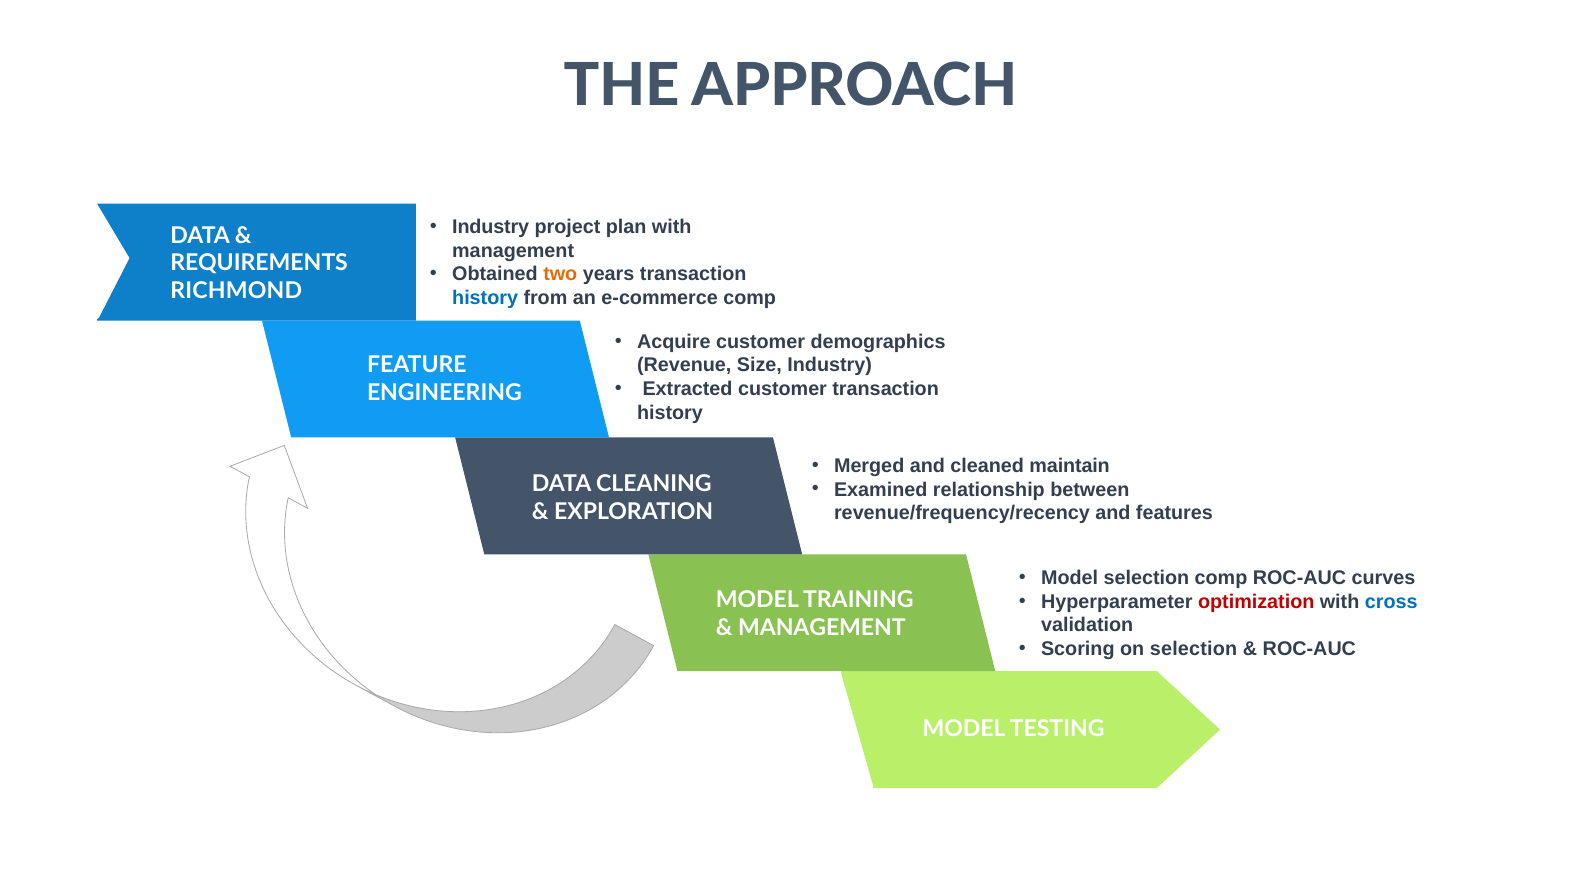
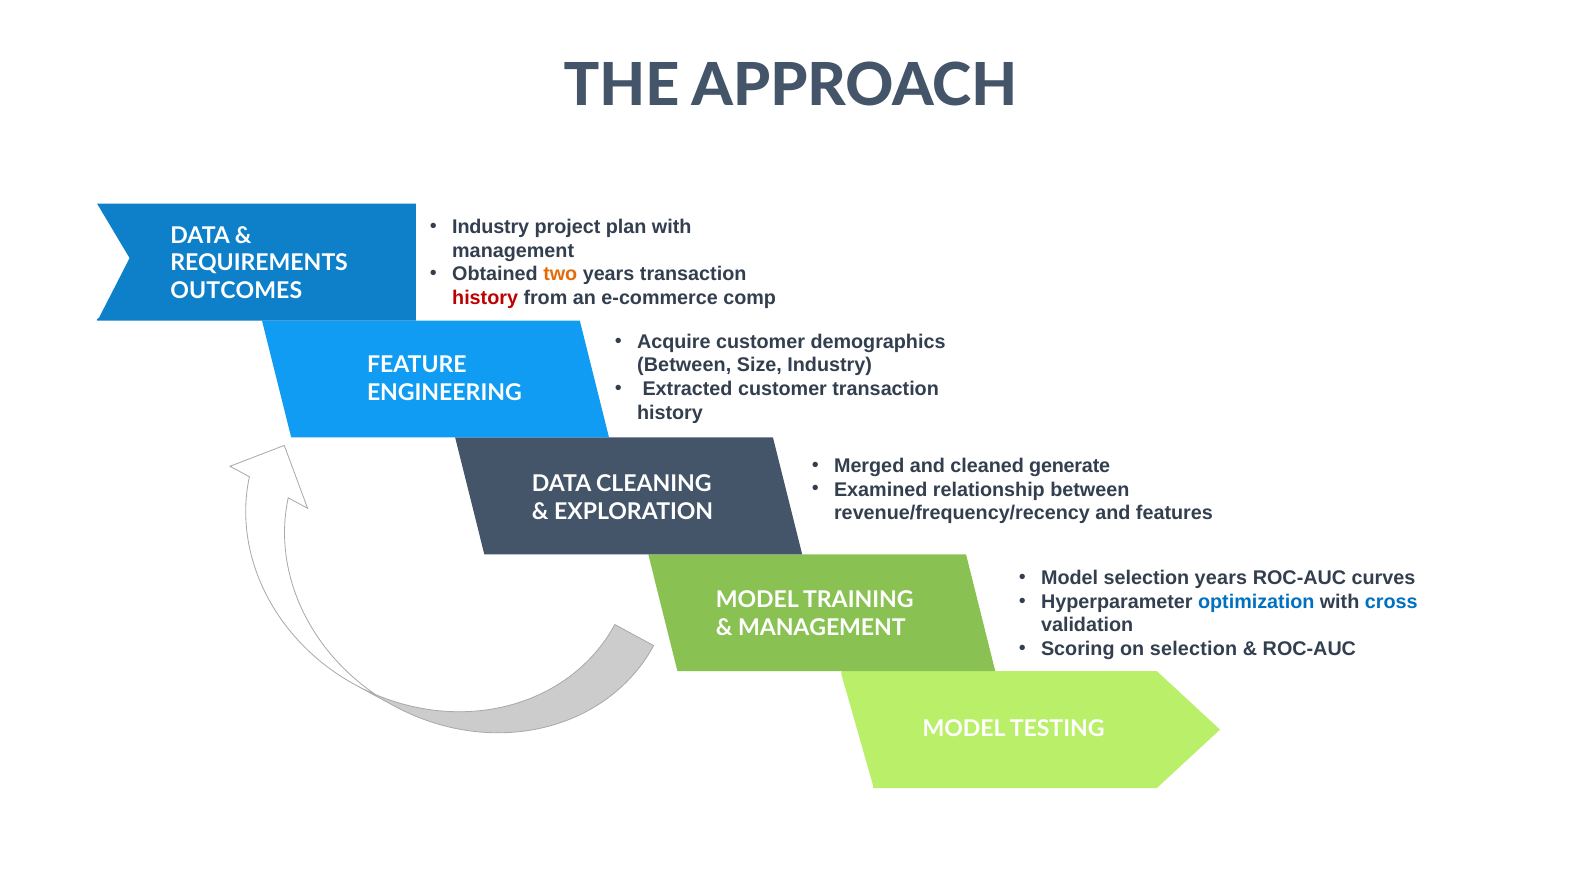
RICHMOND: RICHMOND -> OUTCOMES (236, 291)
history colour: blue -> red (485, 298)
Revenue: Revenue -> Between (684, 365)
maintain: maintain -> generate (1070, 466)
selection comp: comp -> years (1221, 578)
optimization colour: red -> blue (1256, 601)
